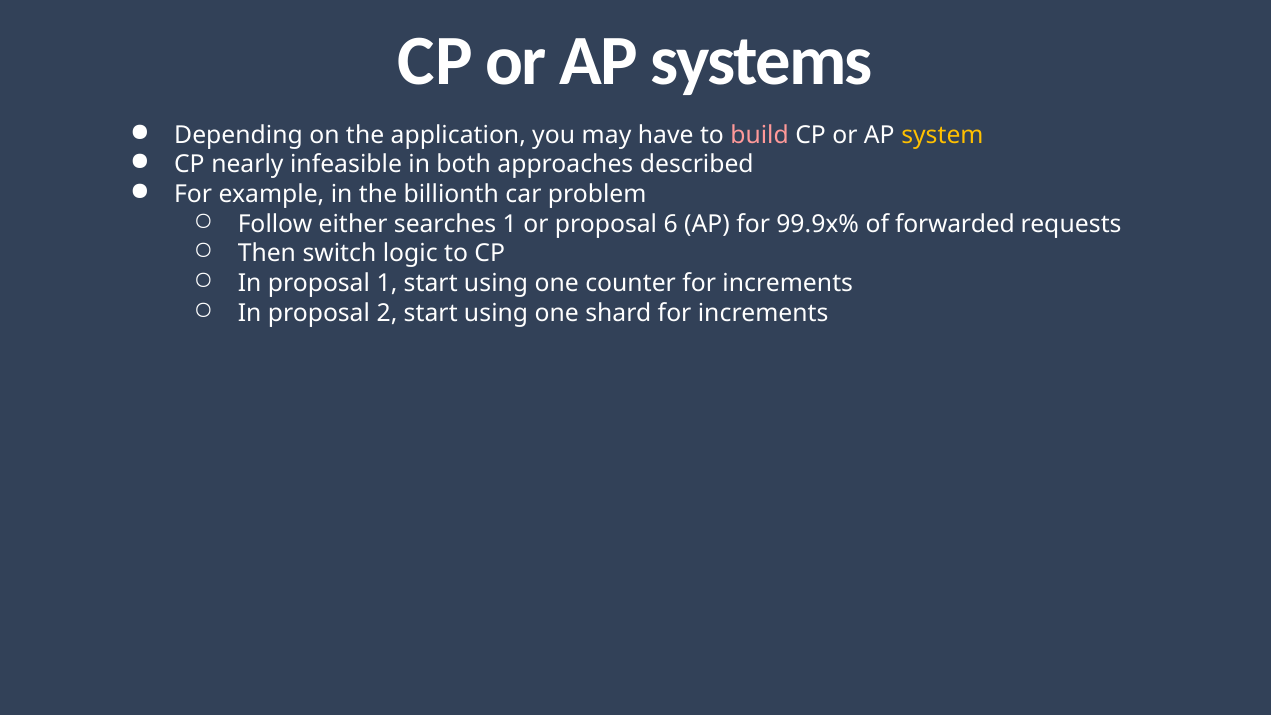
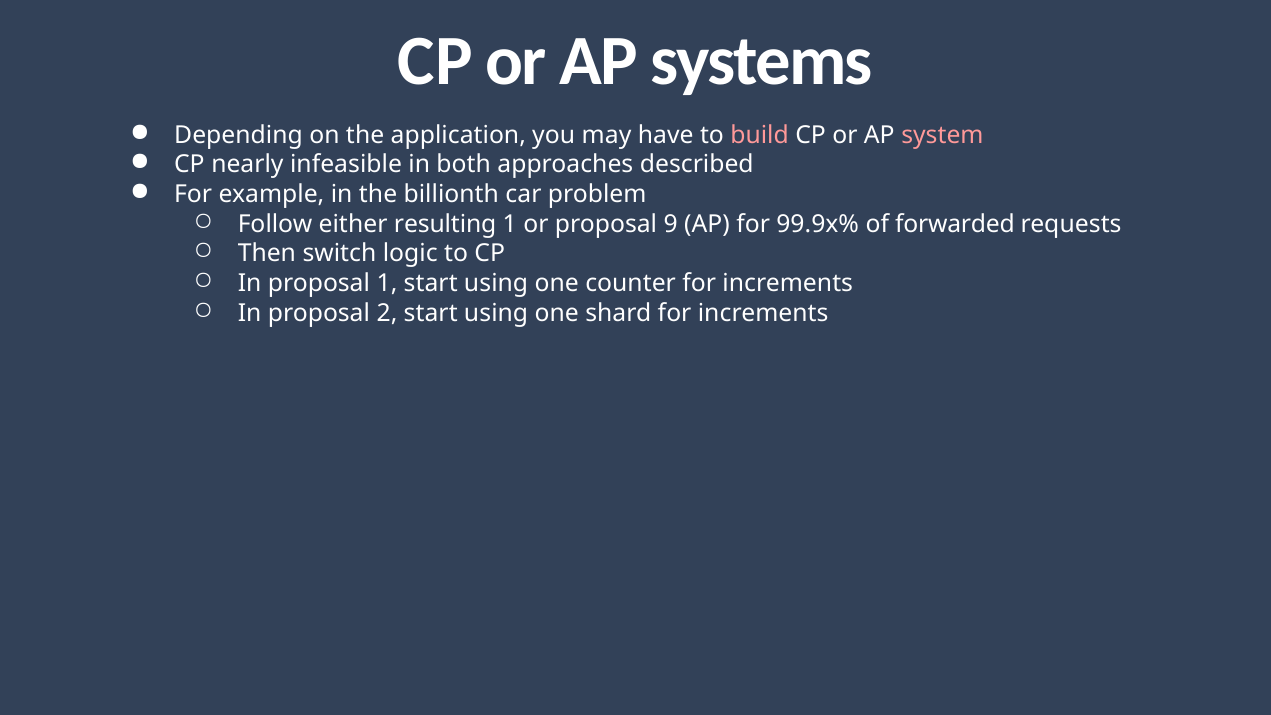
system colour: yellow -> pink (942, 135)
searches: searches -> resulting (445, 224)
6: 6 -> 9 (671, 224)
